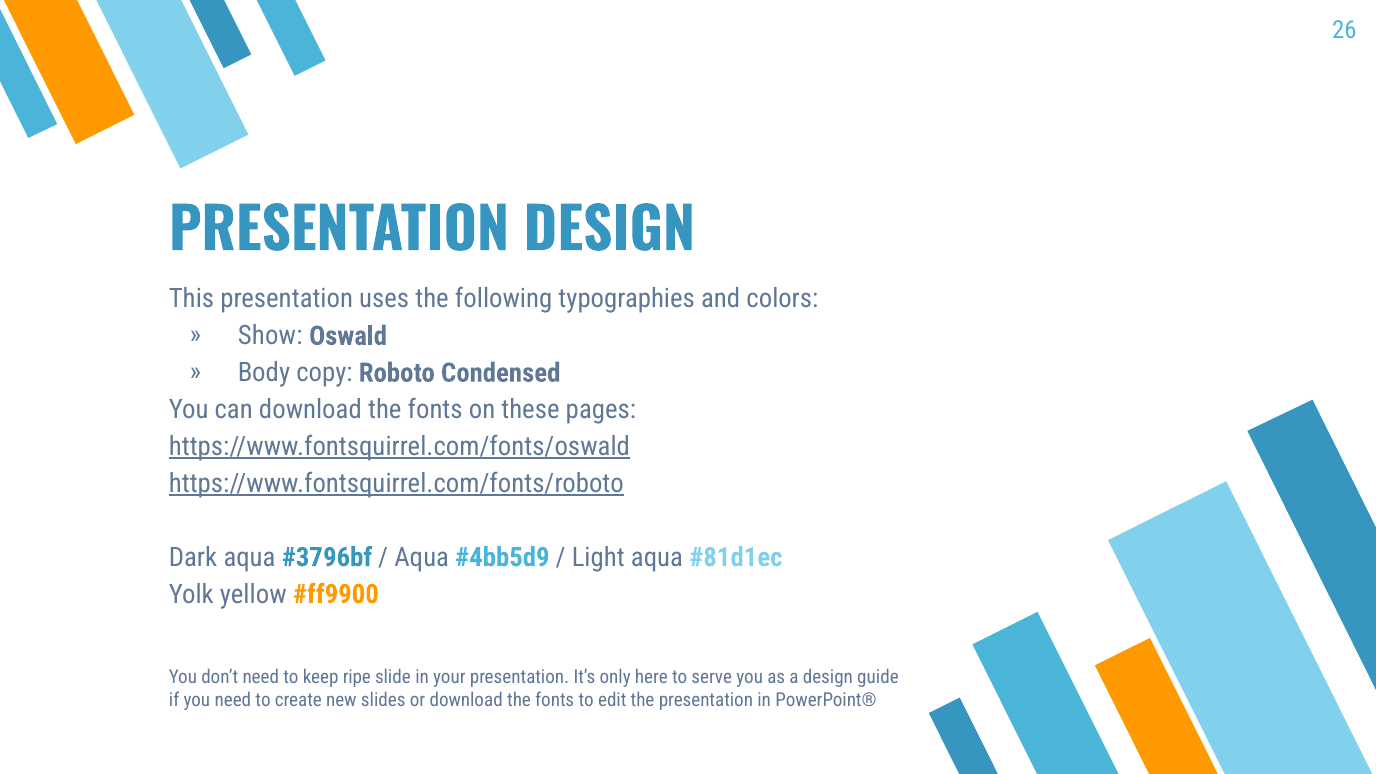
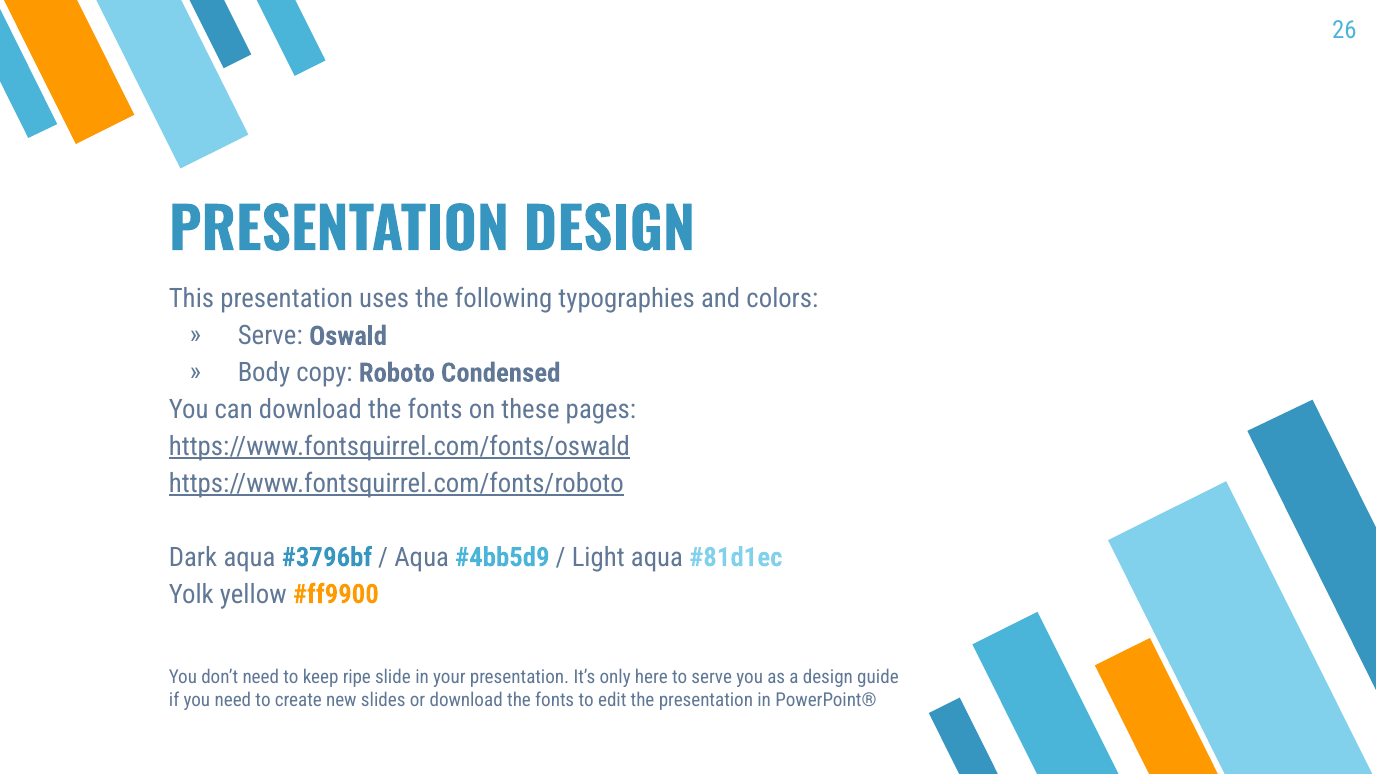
Show: Show -> Serve (270, 336)
